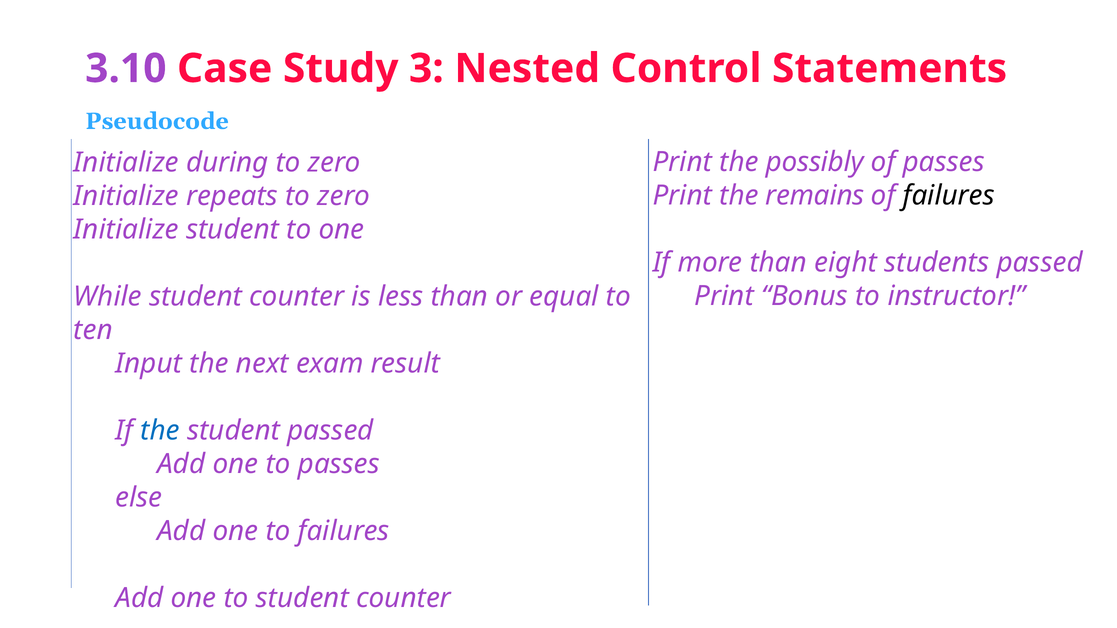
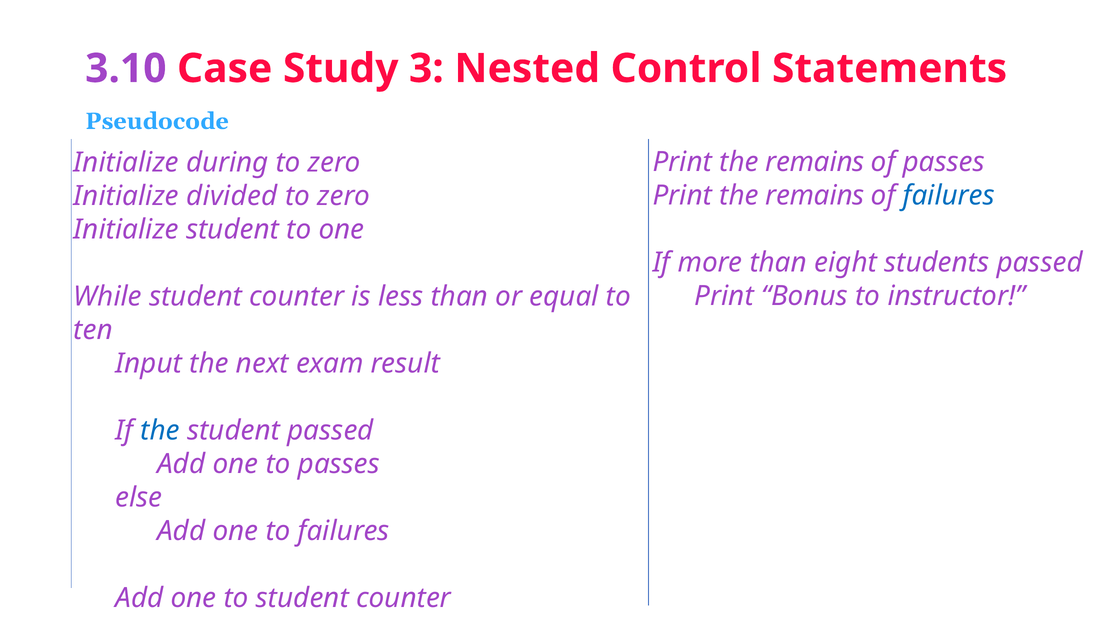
possibly: possibly -> remains (815, 162)
failures colour: black -> blue (949, 196)
repeats: repeats -> divided (232, 196)
